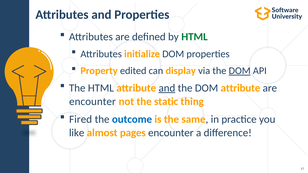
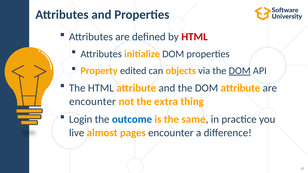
HTML colour: green -> red (195, 37)
display: display -> objects (181, 71)
and underline: present -> none (167, 88)
static: static -> extra (166, 102)
Fired: Fired -> Login (81, 119)
like: like -> live (77, 133)
